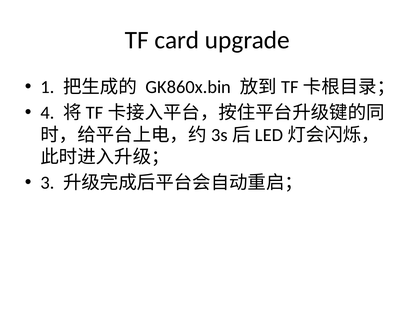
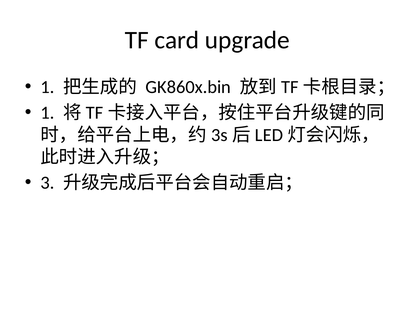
4: 4 -> 1 (47, 113)
